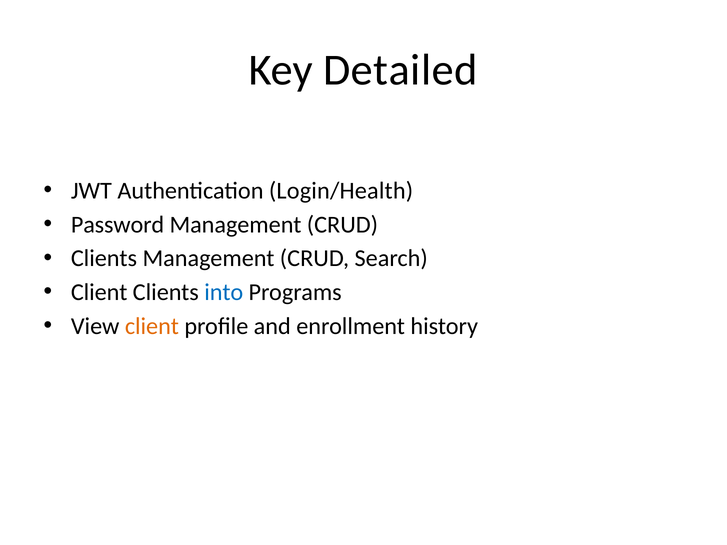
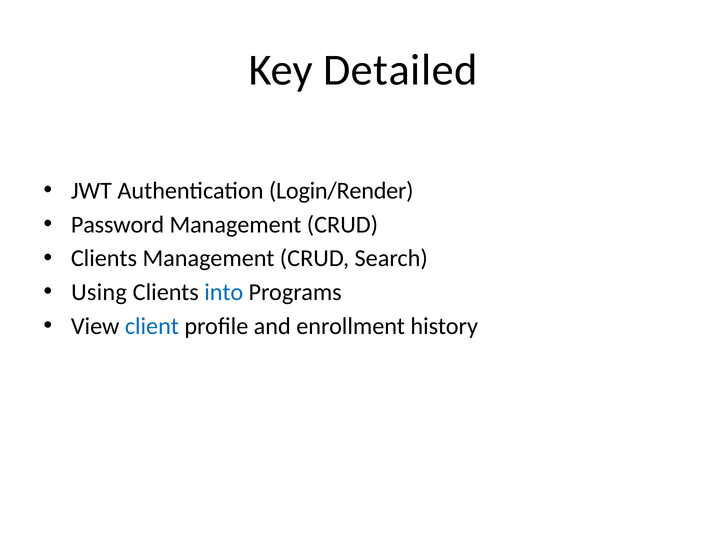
Login/Health: Login/Health -> Login/Render (341, 191)
Client: Client -> Using (99, 292)
client colour: orange -> blue (152, 326)
